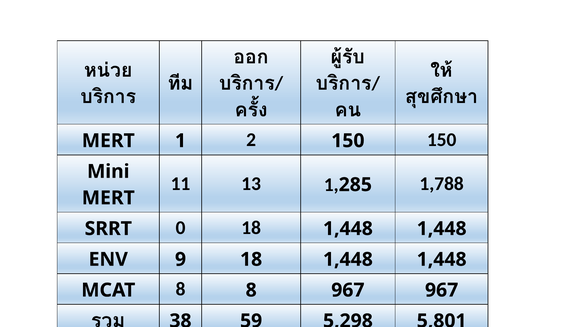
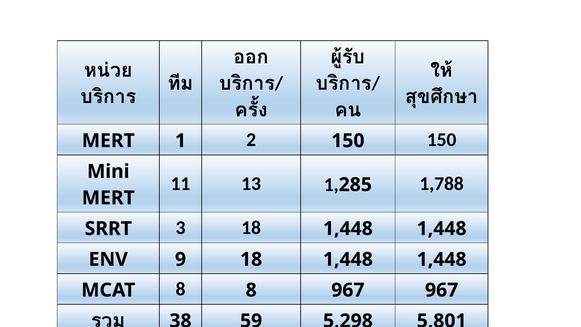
0: 0 -> 3 (180, 228)
